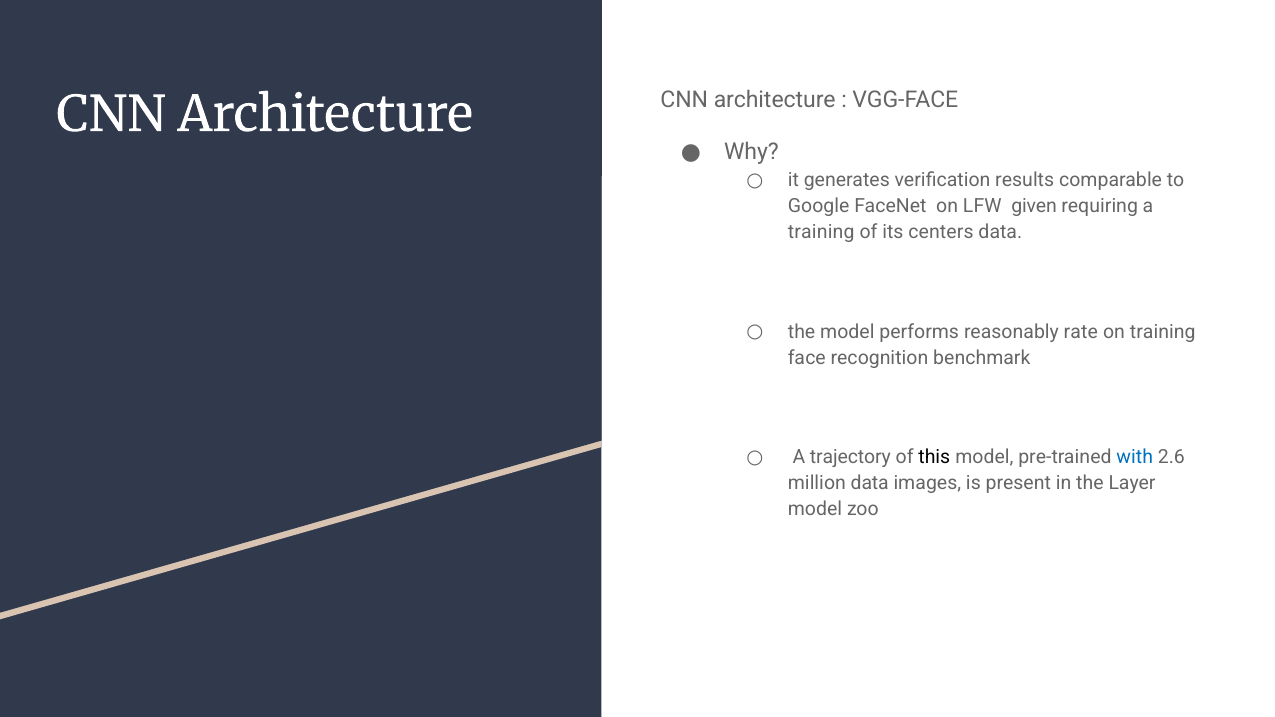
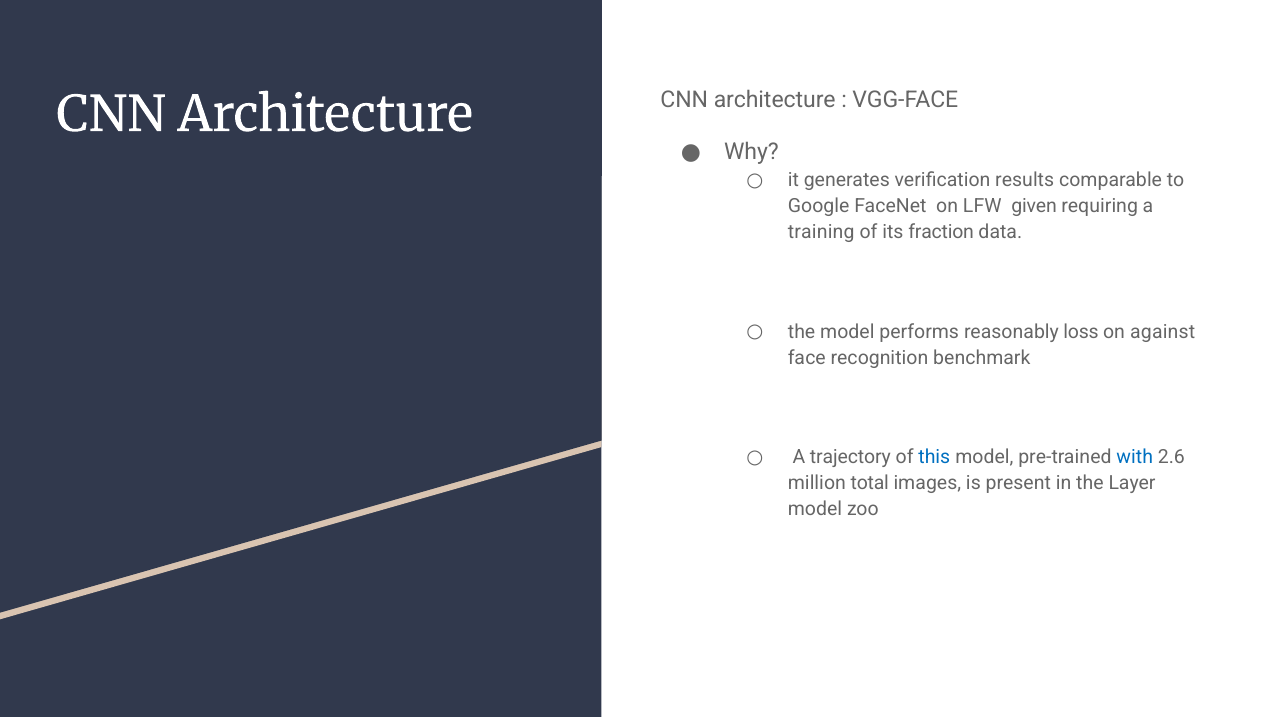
centers: centers -> fraction (941, 232)
rate: rate -> loss (1081, 332)
on training: training -> against (1163, 332)
this colour: black -> blue (934, 457)
million data: data -> total (870, 483)
